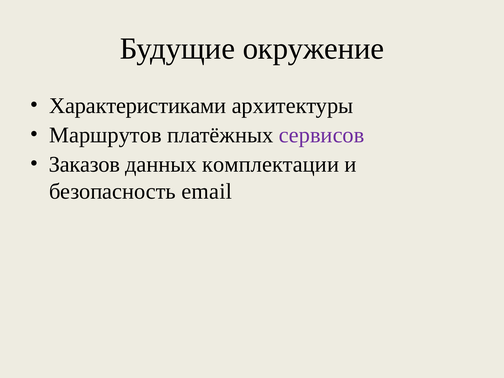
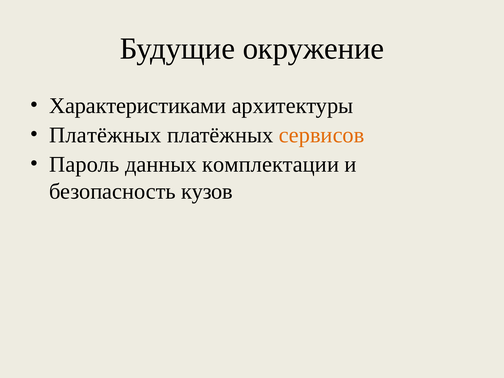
Маршрутов: Маршрутов -> Платёжных (105, 135)
сервисов colour: purple -> orange (322, 135)
Заказов: Заказов -> Пароль (84, 165)
email: email -> кузов (207, 192)
